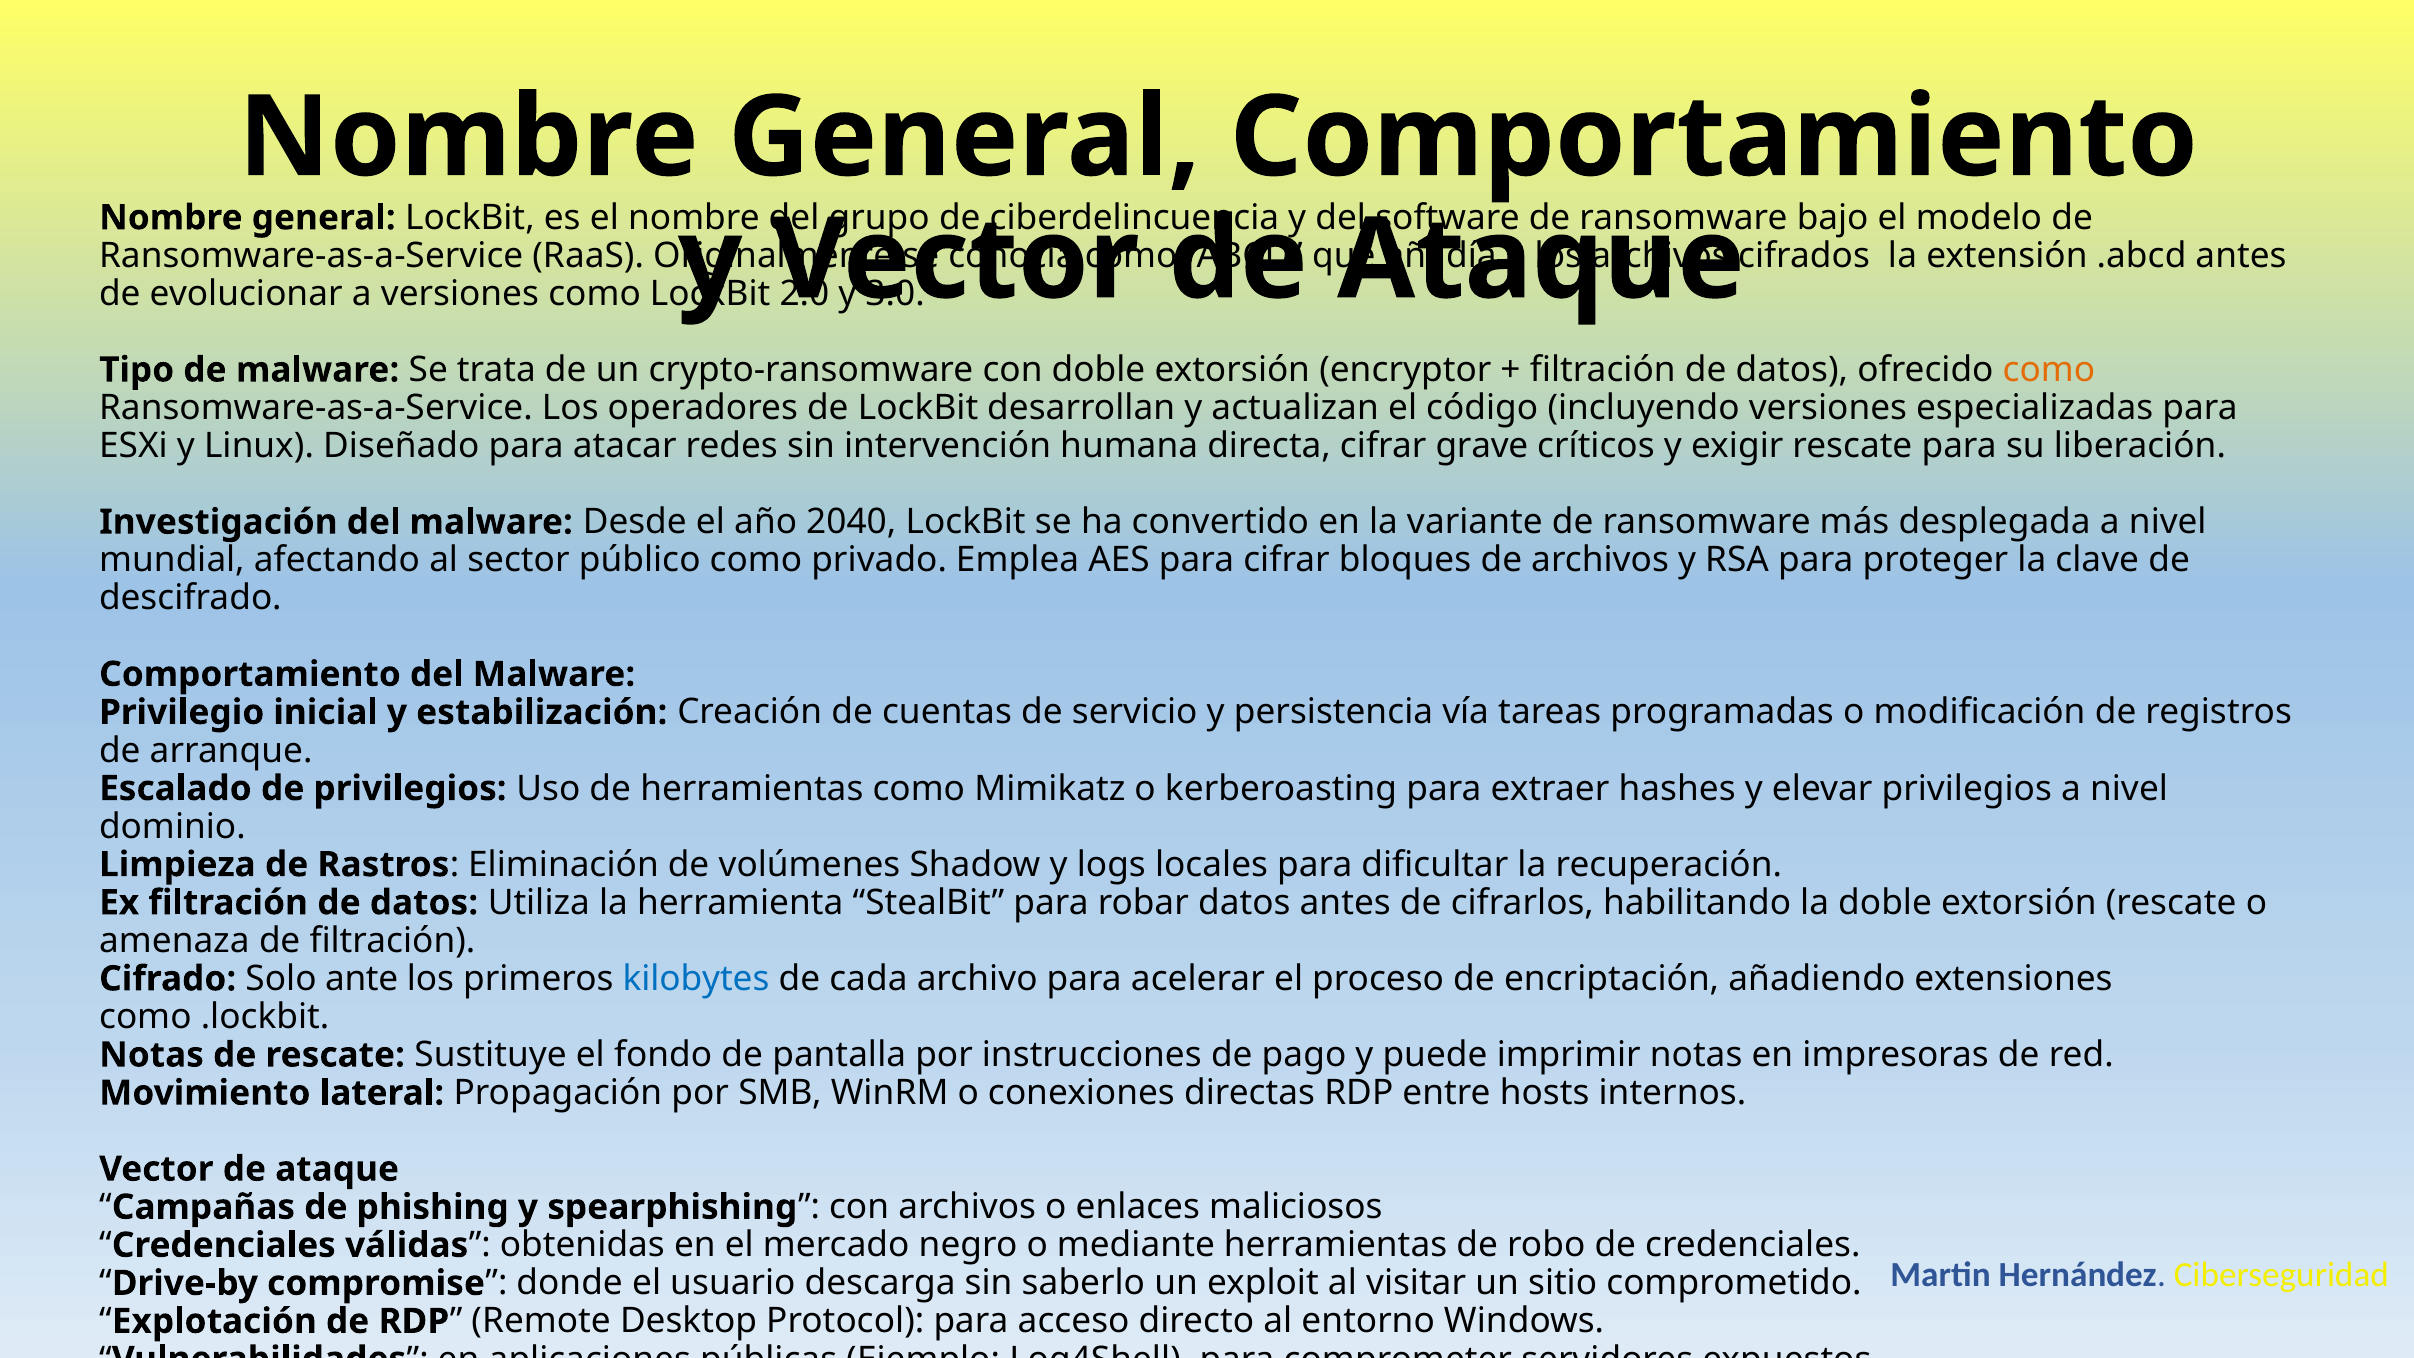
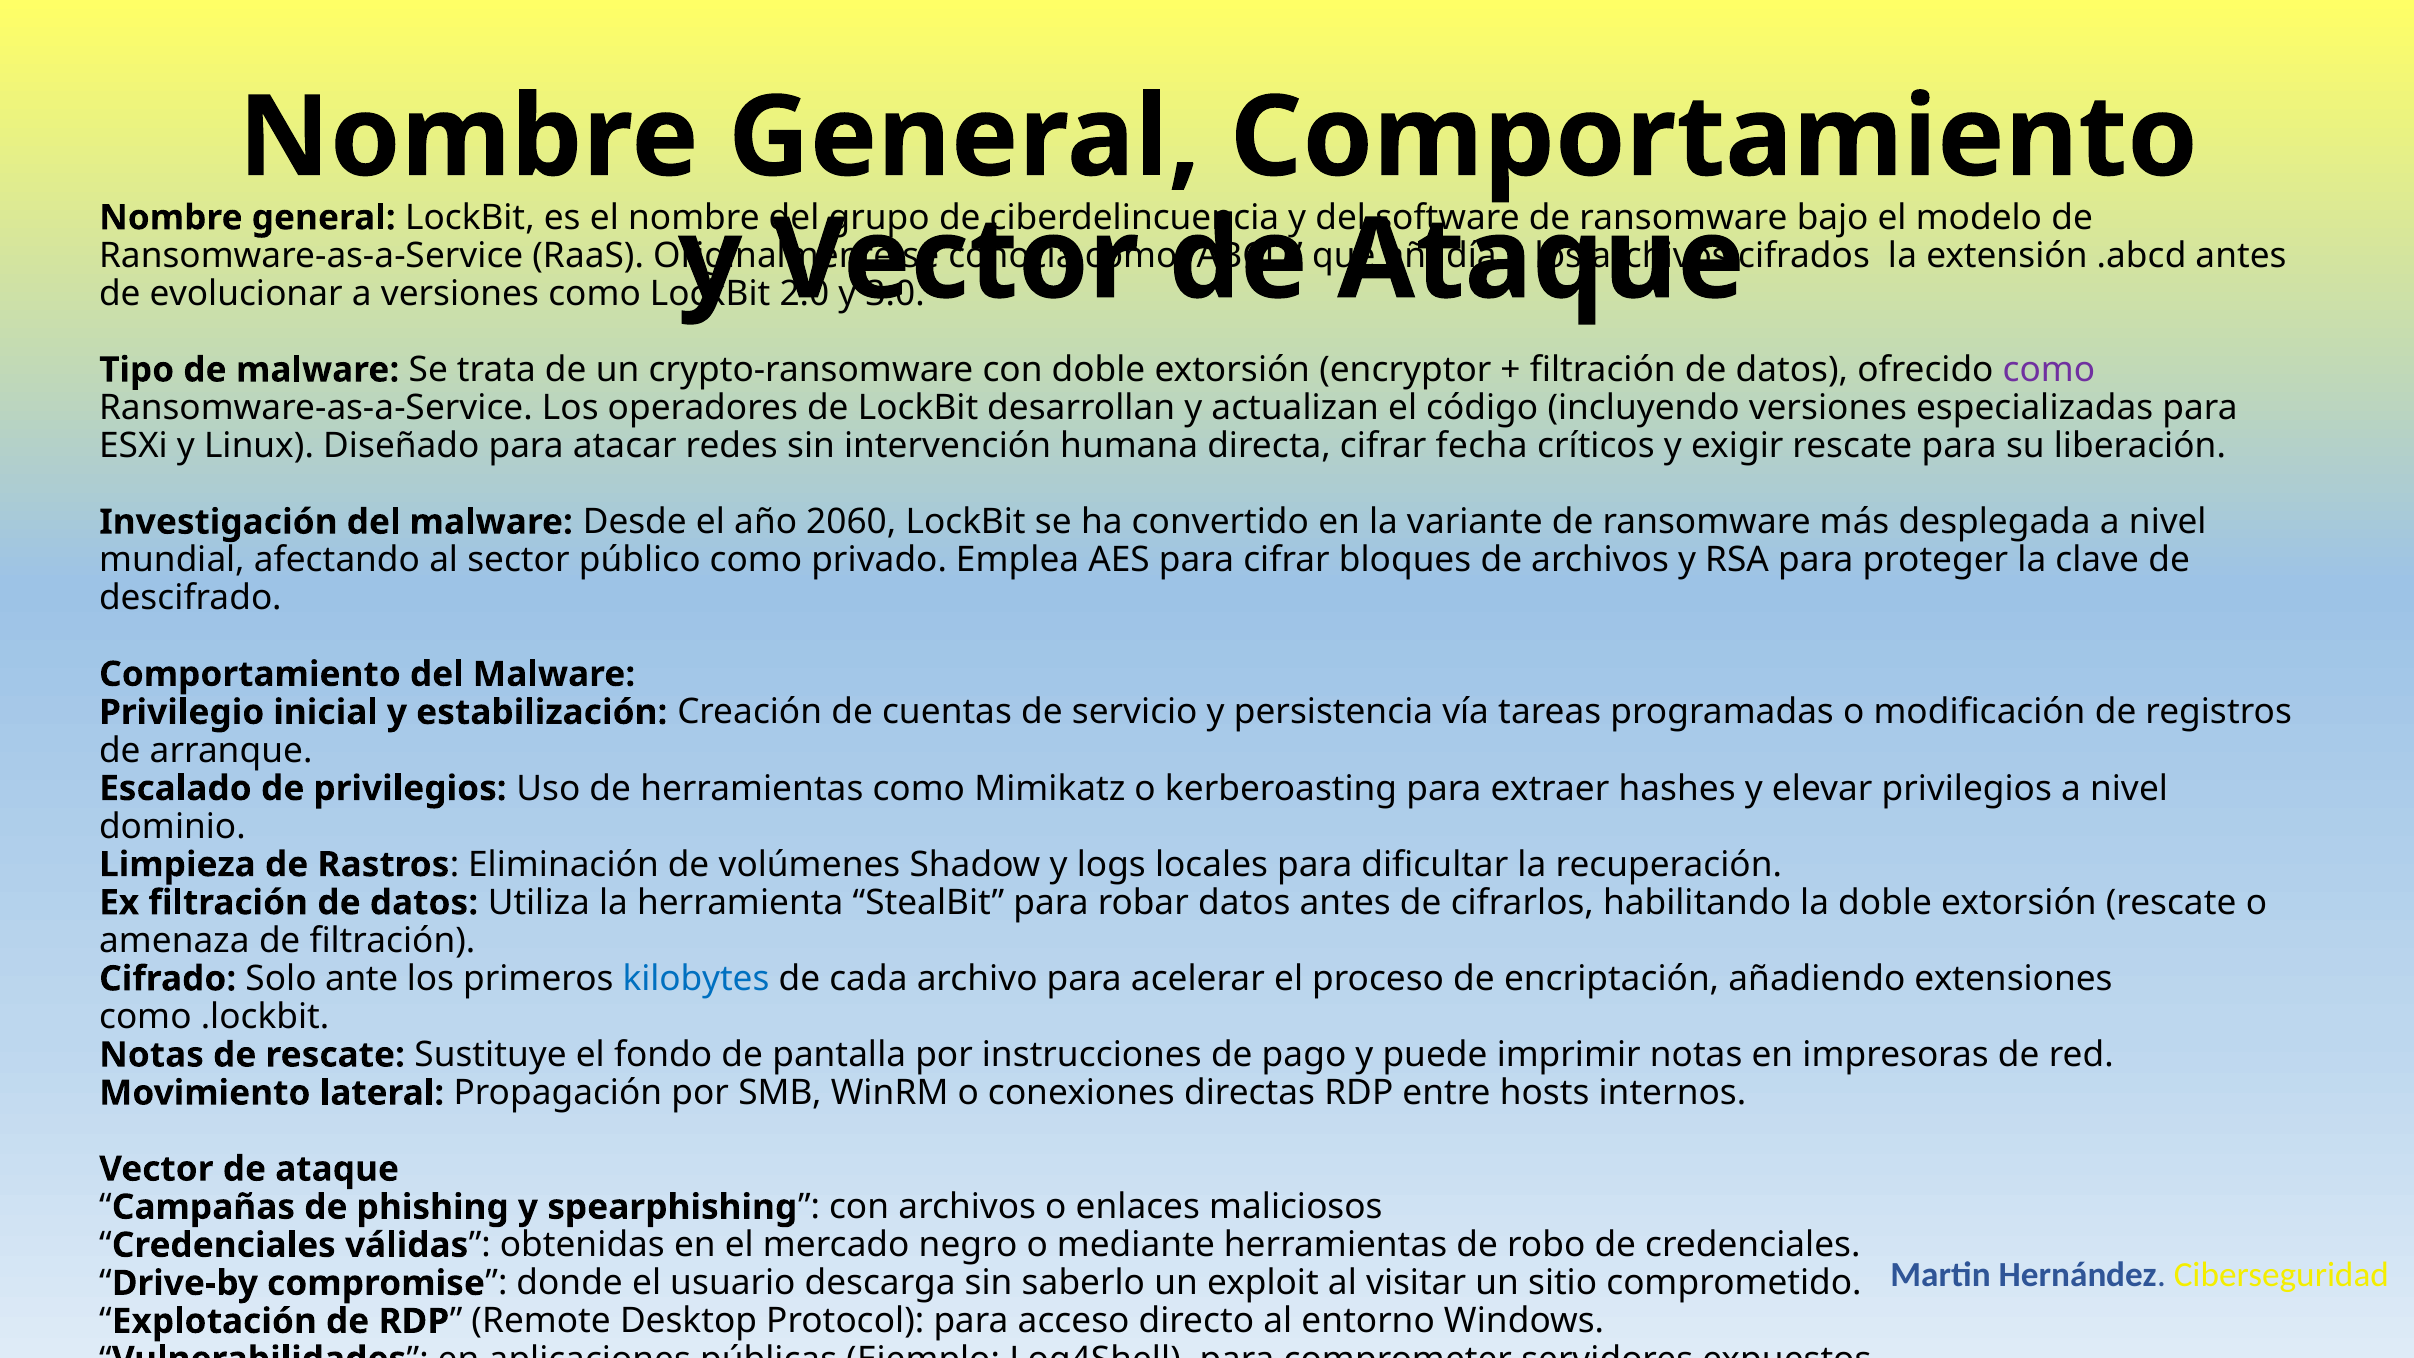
como colour: orange -> purple (2049, 370)
grave: grave -> fecha (1482, 446)
2040: 2040 -> 2060 (851, 522)
